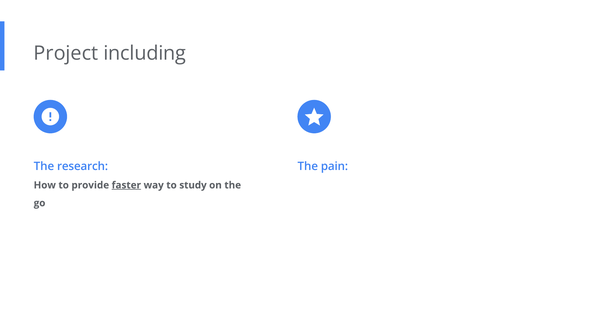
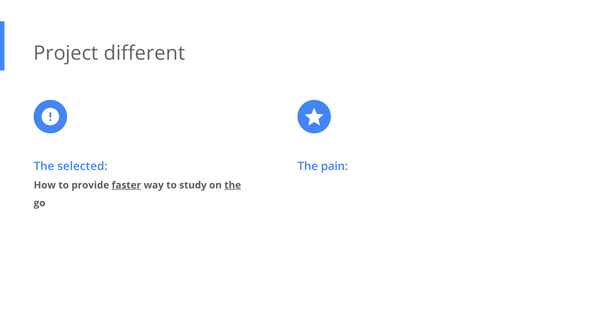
including: including -> different (145, 53)
research: research -> selected (82, 166)
the underline: none -> present (233, 185)
